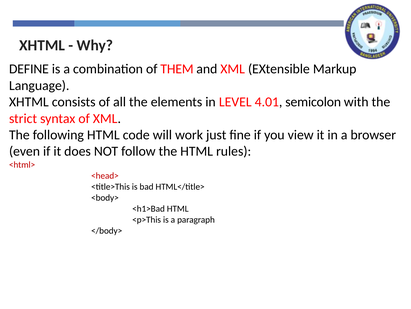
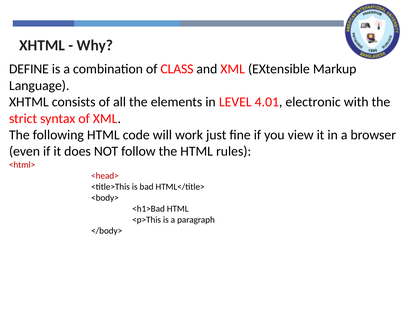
THEM: THEM -> CLASS (177, 69)
semicolon: semicolon -> electronic (313, 102)
